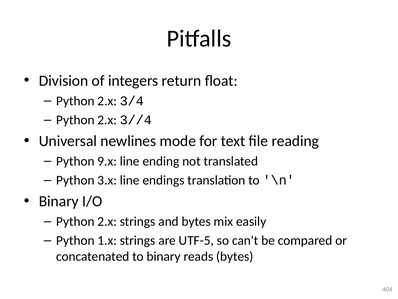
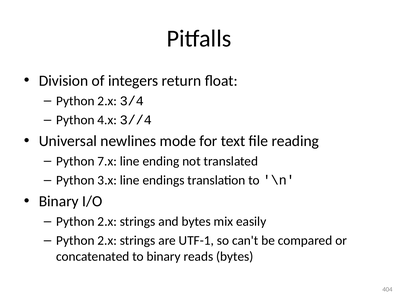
2.x: 2.x -> 4.x (107, 120)
9.x: 9.x -> 7.x (107, 161)
1.x: 1.x -> 2.x (107, 240)
UTF-5: UTF-5 -> UTF-1 (196, 240)
